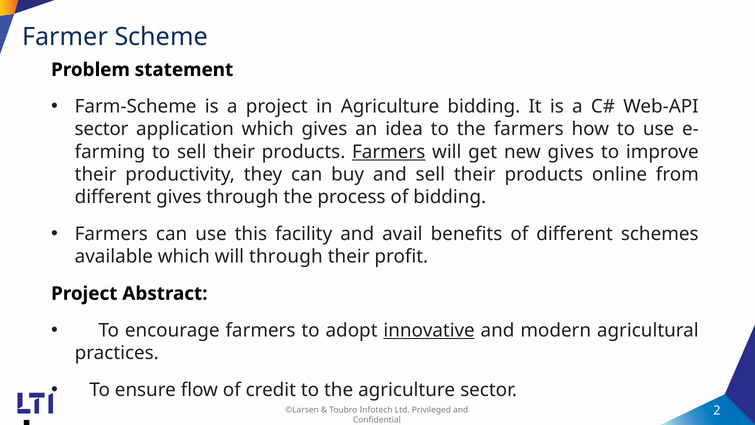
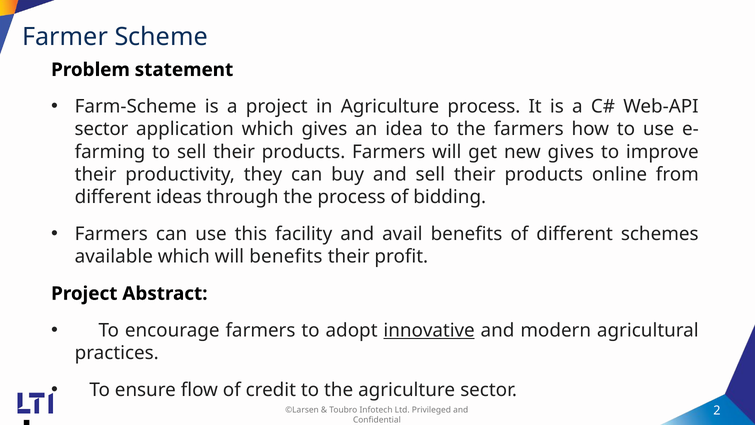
Agriculture bidding: bidding -> process (484, 107)
Farmers underline: present -> none (389, 152)
different gives: gives -> ideas (179, 197)
will through: through -> benefits (286, 257)
